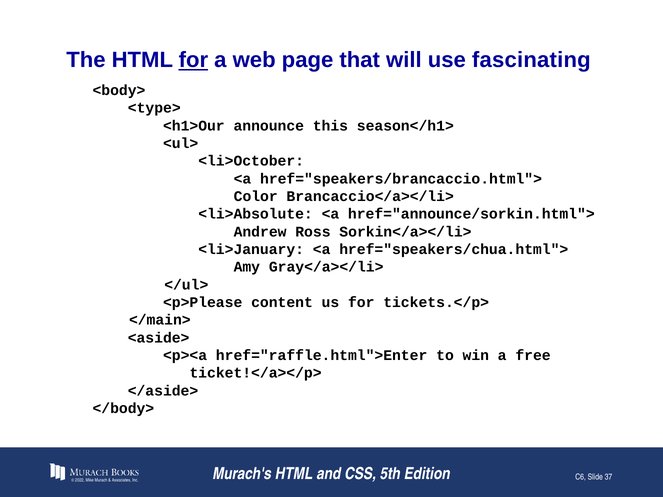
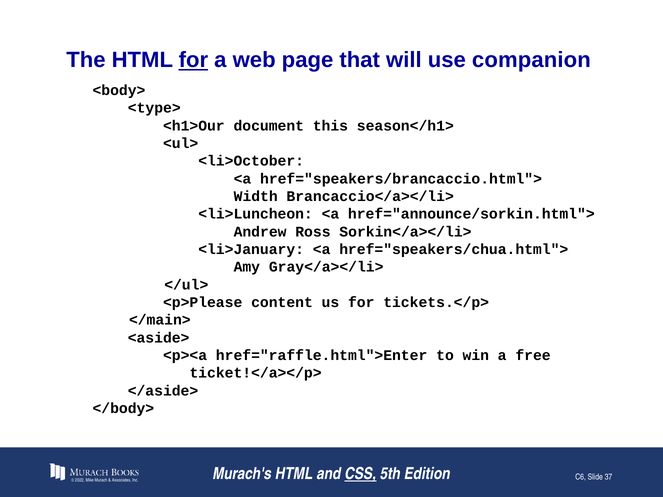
fascinating: fascinating -> companion (531, 60)
announce: announce -> document (269, 126)
Color: Color -> Width (256, 197)
<li>Absolute: <li>Absolute -> <li>Luncheon (256, 214)
CSS underline: none -> present (360, 474)
